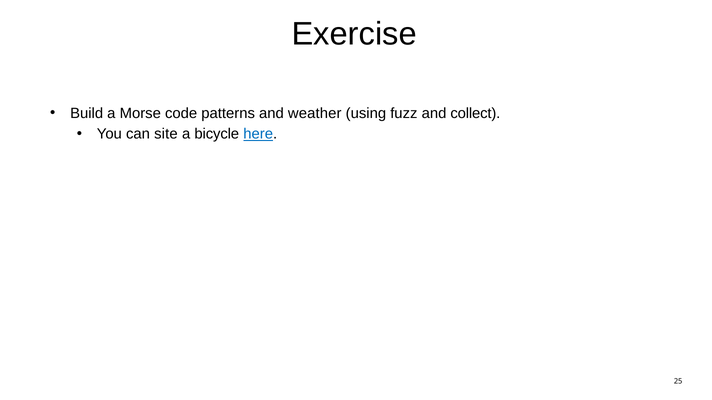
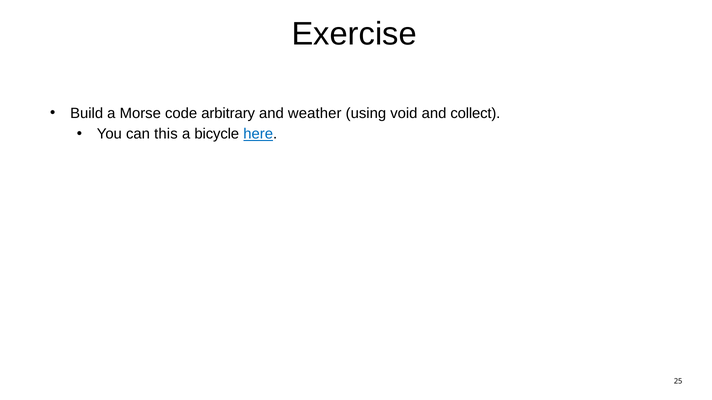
patterns: patterns -> arbitrary (228, 113)
fuzz: fuzz -> void (404, 113)
site: site -> this (166, 134)
